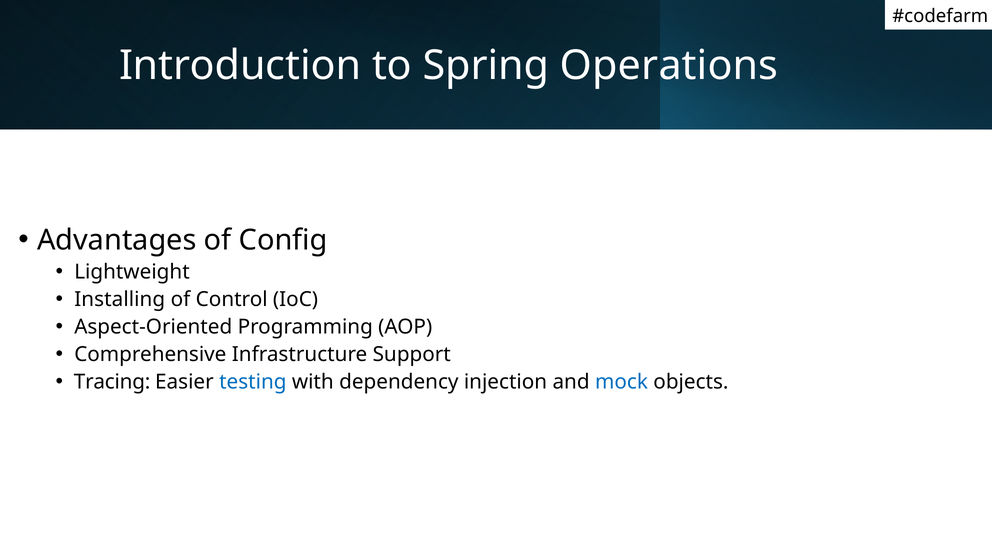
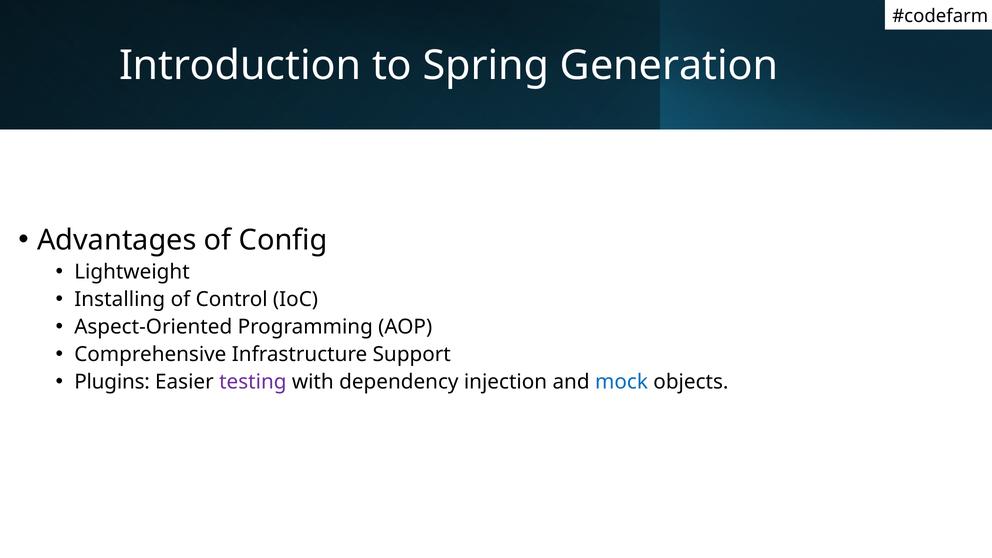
Operations: Operations -> Generation (669, 66)
Tracing: Tracing -> Plugins (112, 382)
testing colour: blue -> purple (253, 382)
